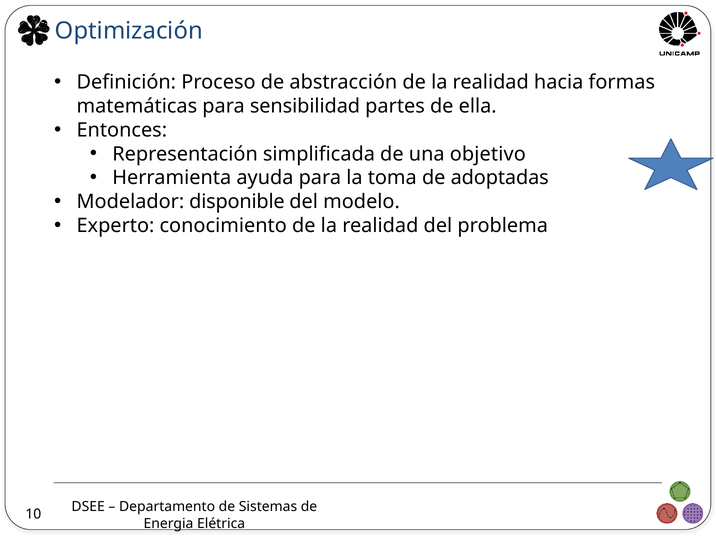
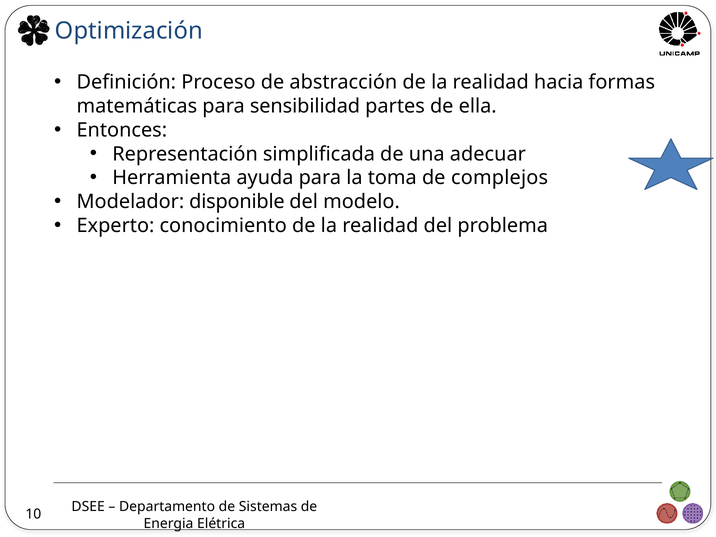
objetivo: objetivo -> adecuar (488, 154)
adoptadas: adoptadas -> complejos (500, 178)
